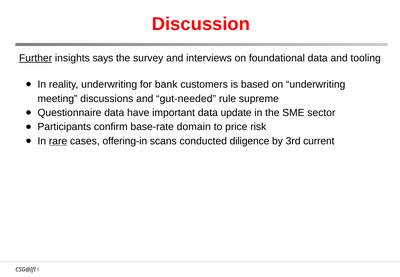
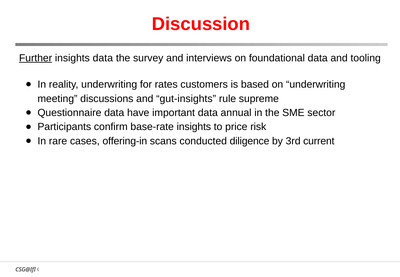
insights says: says -> data (103, 58)
bank: bank -> rates (166, 84)
gut-needed: gut-needed -> gut-insights (186, 99)
update: update -> annual (236, 113)
base-rate domain: domain -> insights (194, 127)
rare underline: present -> none (58, 141)
